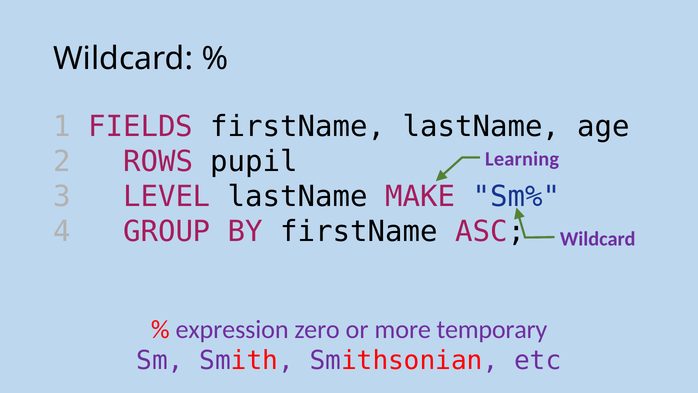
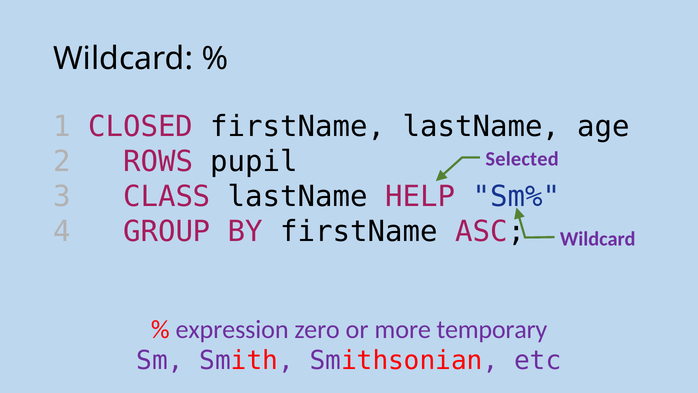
FIELDS: FIELDS -> CLOSED (141, 127)
Learning: Learning -> Selected (522, 159)
LEVEL: LEVEL -> CLASS (167, 196)
MAKE: MAKE -> HELP (420, 196)
